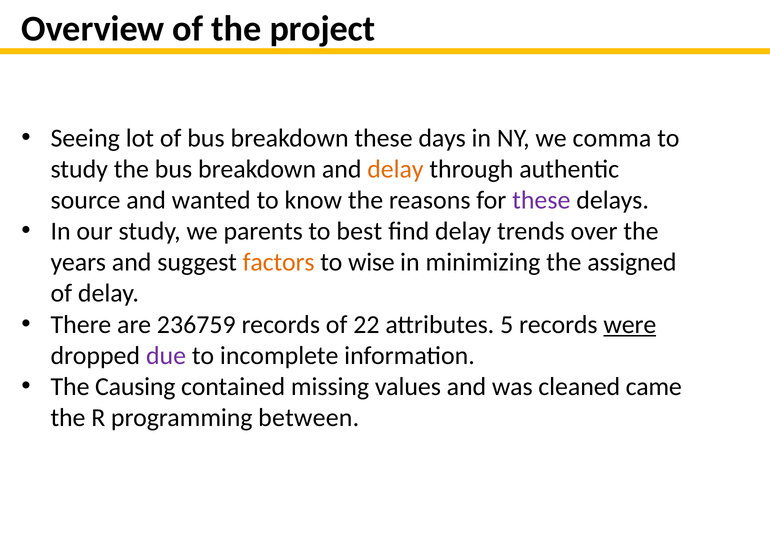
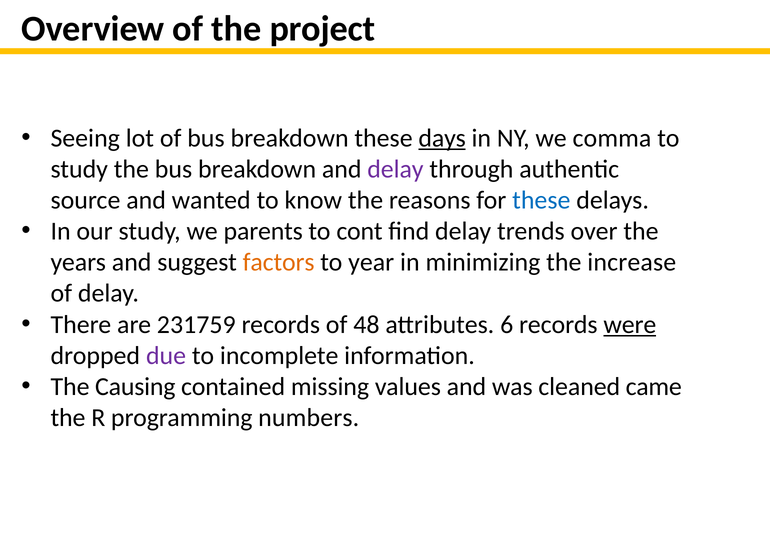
days underline: none -> present (442, 138)
delay colour: orange -> purple (395, 169)
these colour: purple -> blue (541, 201)
best: best -> cont (359, 232)
wise: wise -> year (371, 263)
assigned: assigned -> increase (632, 263)
236759: 236759 -> 231759 (196, 325)
22: 22 -> 48 (366, 325)
5: 5 -> 6 (507, 325)
between: between -> numbers (309, 418)
